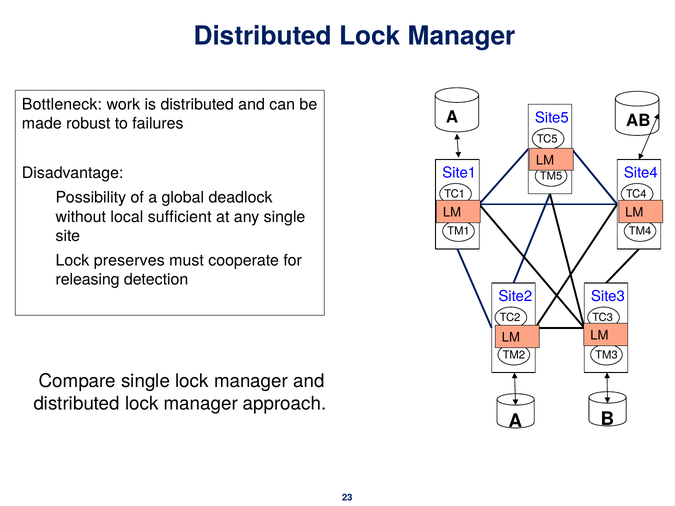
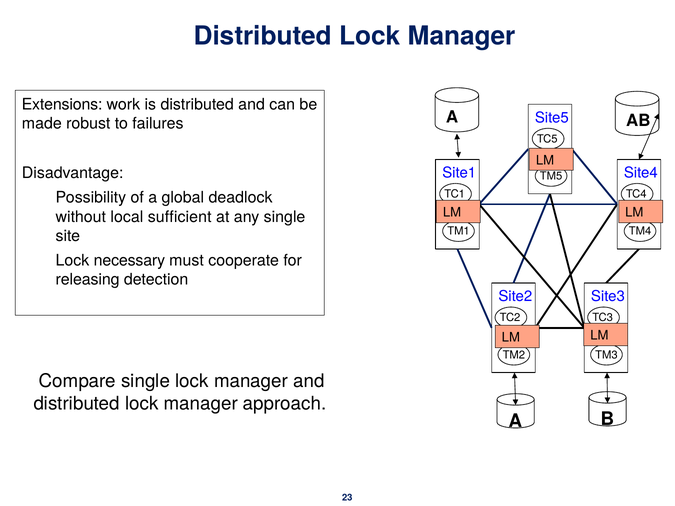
Bottleneck: Bottleneck -> Extensions (62, 104)
preserves: preserves -> necessary (129, 261)
